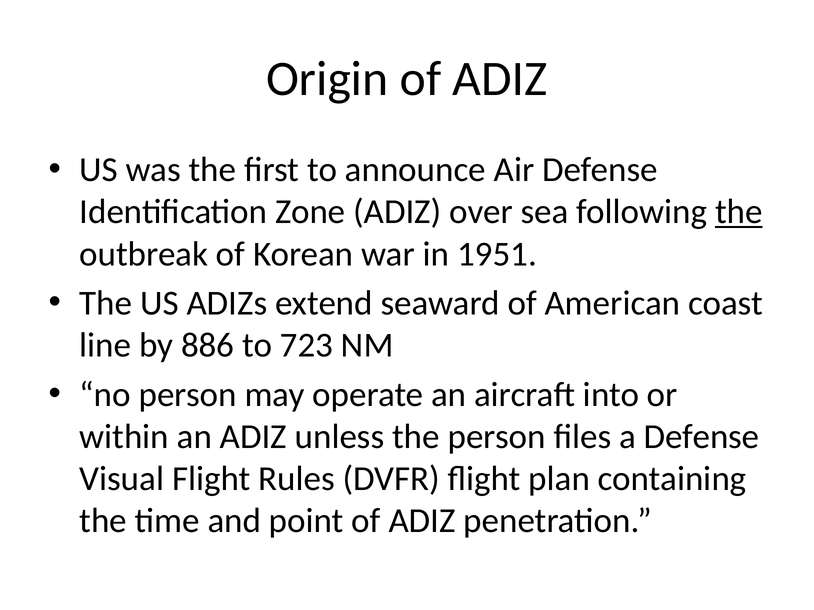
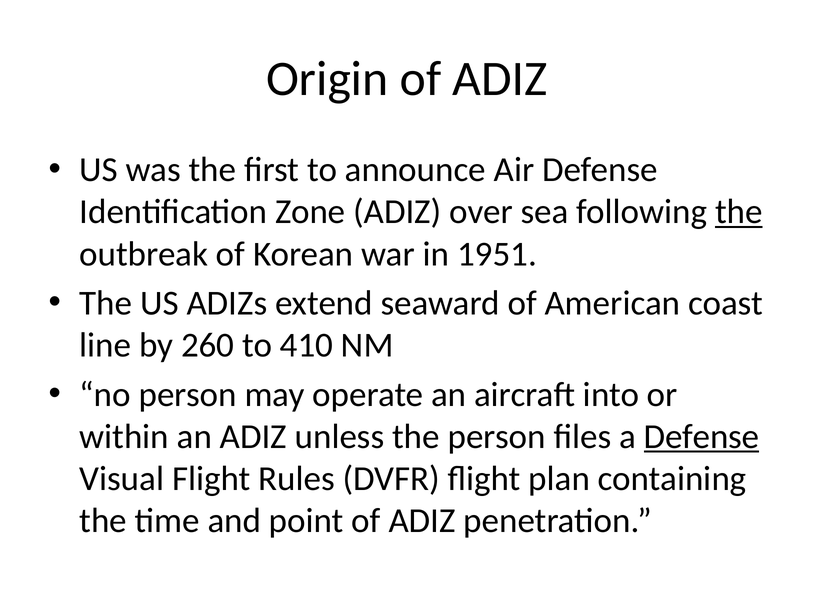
886: 886 -> 260 (208, 346)
723: 723 -> 410 (306, 346)
Defense underline: none -> present (702, 437)
